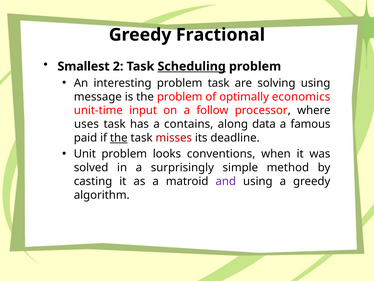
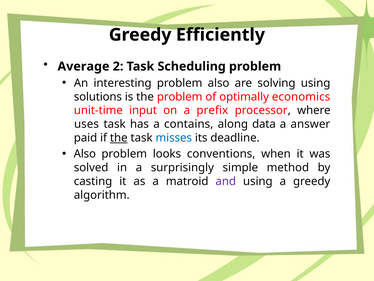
Fractional: Fractional -> Efficiently (220, 35)
Smallest: Smallest -> Average (83, 66)
Scheduling underline: present -> none (192, 66)
problem task: task -> also (219, 83)
message: message -> solutions (98, 97)
follow: follow -> prefix (212, 110)
famous: famous -> answer (310, 124)
misses colour: red -> blue (174, 138)
Unit: Unit -> Also (85, 154)
